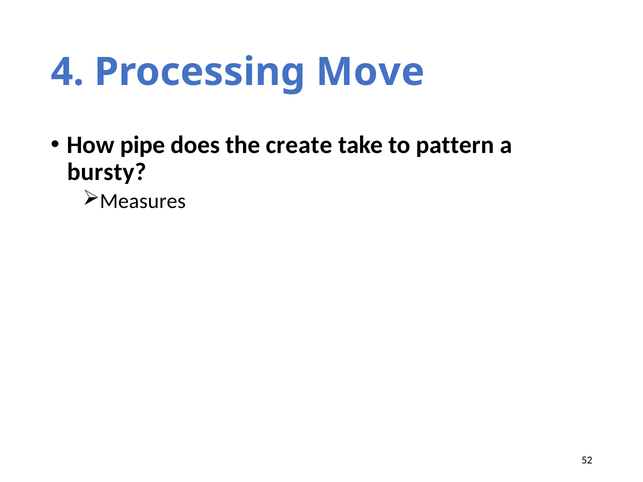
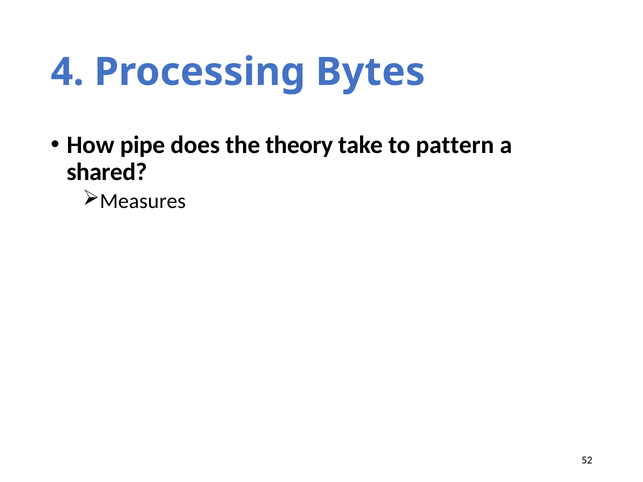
Move: Move -> Bytes (370, 72)
create: create -> theory (299, 145)
bursty: bursty -> shared (107, 172)
